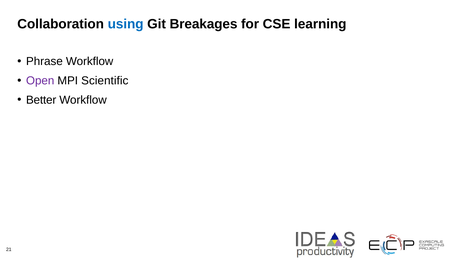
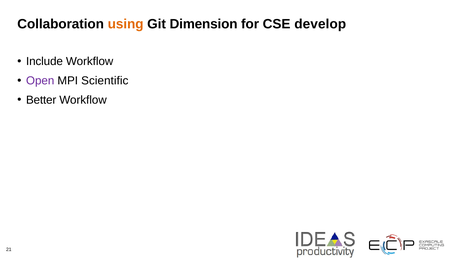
using colour: blue -> orange (126, 24)
Breakages: Breakages -> Dimension (204, 24)
learning: learning -> develop (320, 24)
Phrase: Phrase -> Include (44, 61)
